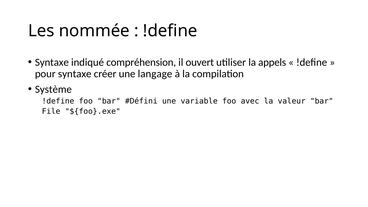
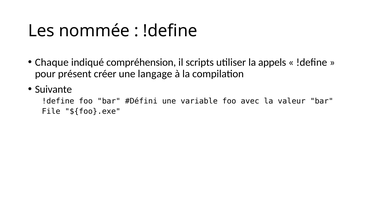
Syntaxe: Syntaxe -> Chaque (52, 62)
ouvert: ouvert -> scripts (200, 62)
pour syntaxe: syntaxe -> présent (75, 74)
Système: Système -> Suivante (53, 89)
